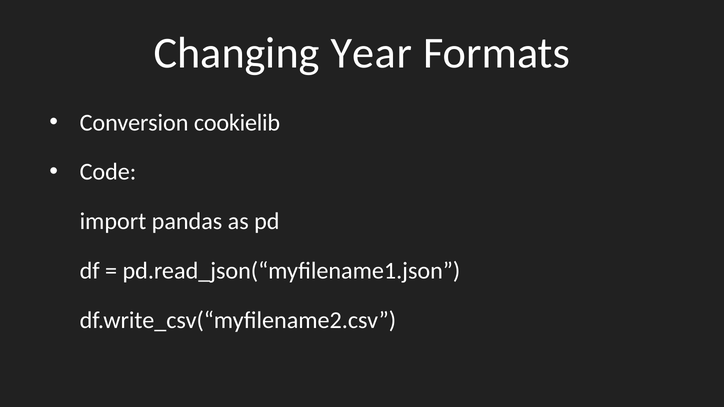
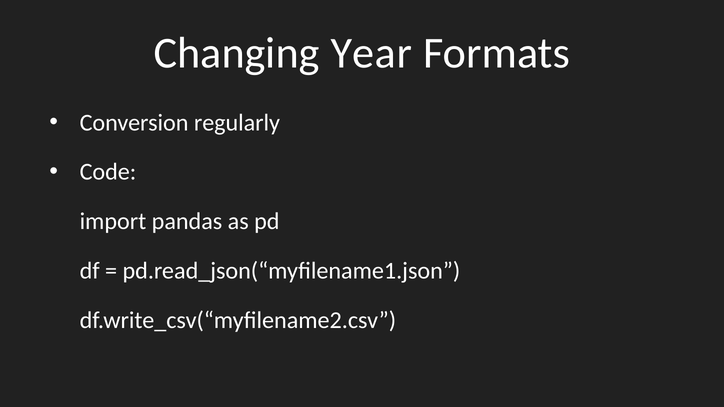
cookielib: cookielib -> regularly (237, 123)
